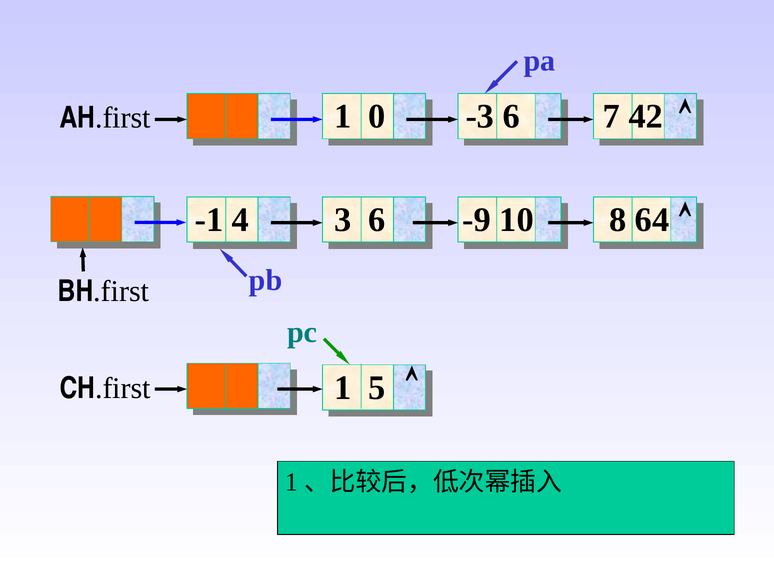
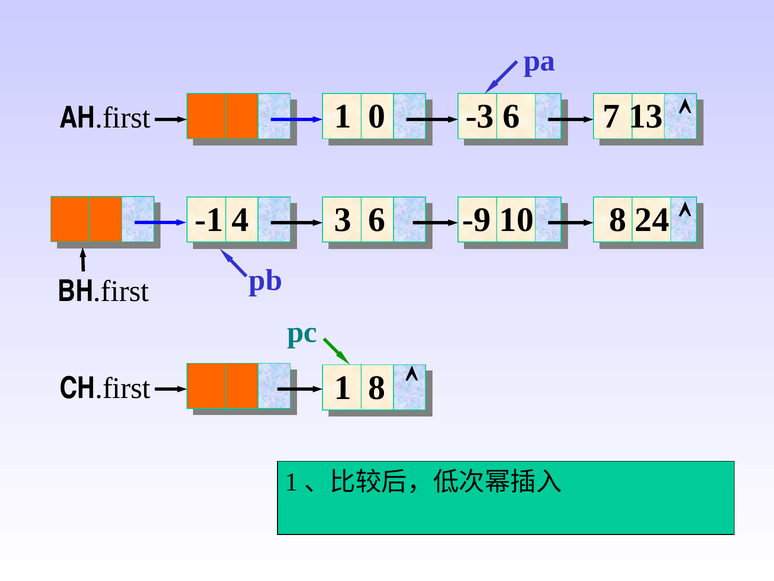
42: 42 -> 13 (646, 116)
64: 64 -> 24 (652, 220)
1 5: 5 -> 8 (377, 387)
